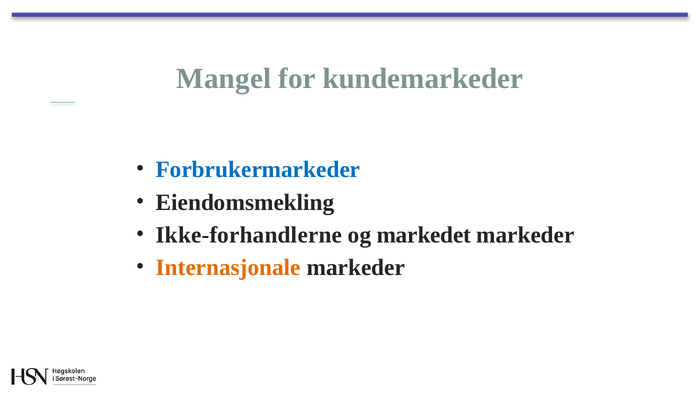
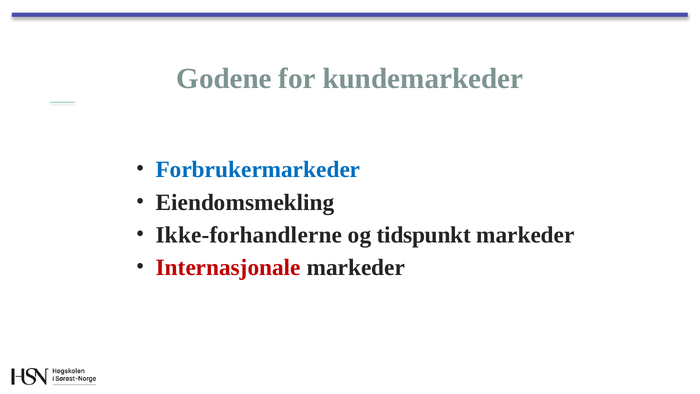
Mangel: Mangel -> Godene (224, 79)
markedet: markedet -> tidspunkt (424, 235)
Internasjonale colour: orange -> red (228, 268)
